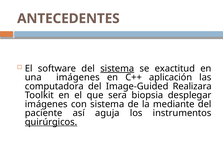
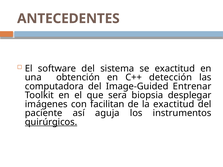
sistema underline: present -> none (117, 69)
una imágenes: imágenes -> obtención (78, 78)
aplicación: aplicación -> detección (171, 78)
Realizara: Realizara -> Entrenar (192, 86)
con sistema: sistema -> facilitan (107, 104)
la mediante: mediante -> exactitud (174, 104)
